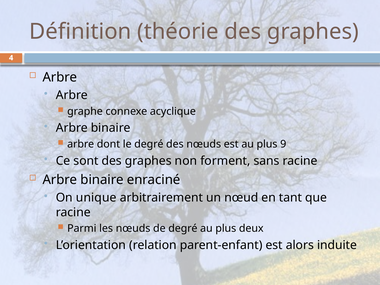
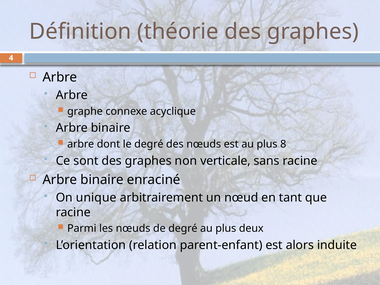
9: 9 -> 8 (283, 144)
forment: forment -> verticale (225, 161)
